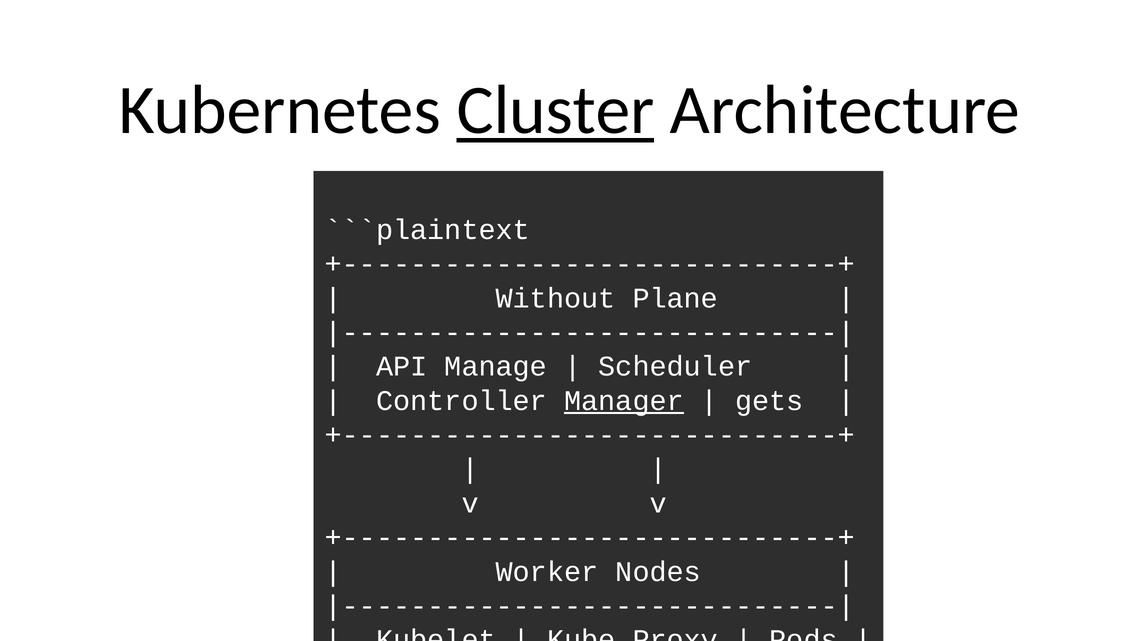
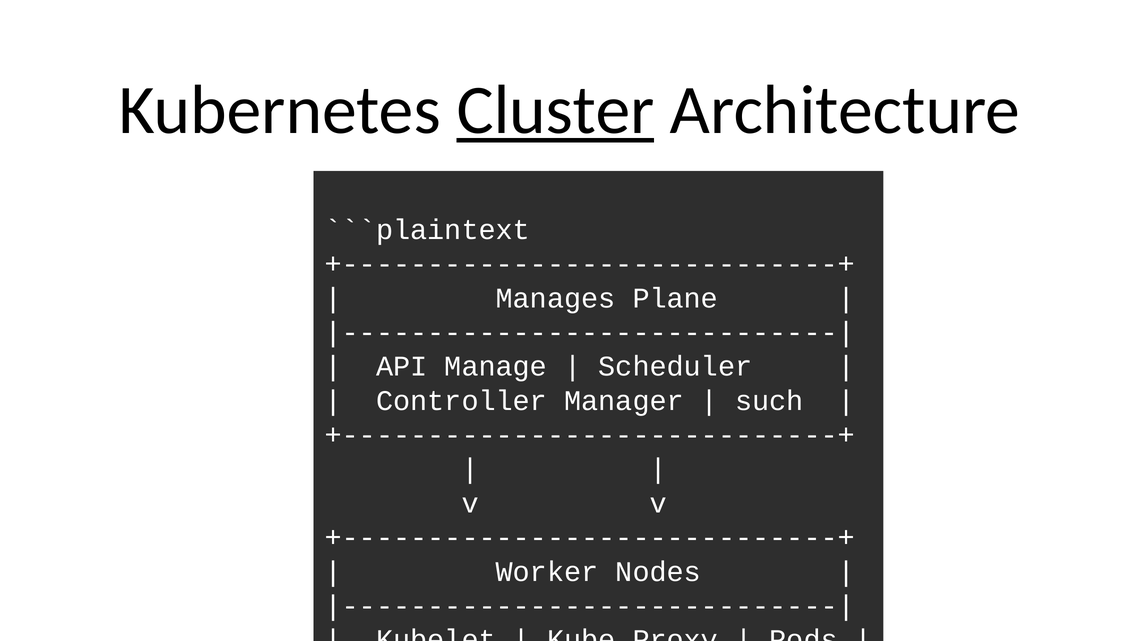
Without: Without -> Manages (556, 298)
Manager underline: present -> none (624, 401)
gets: gets -> such (769, 401)
